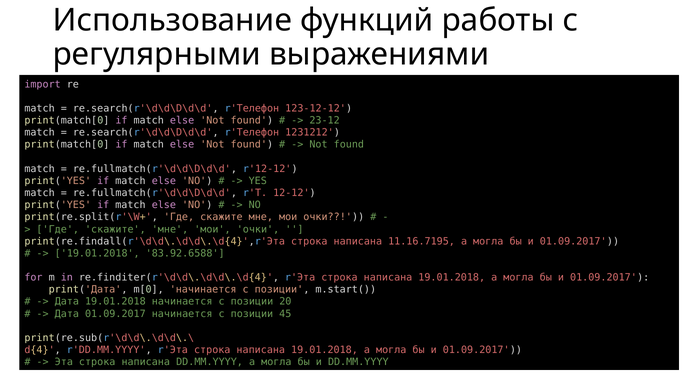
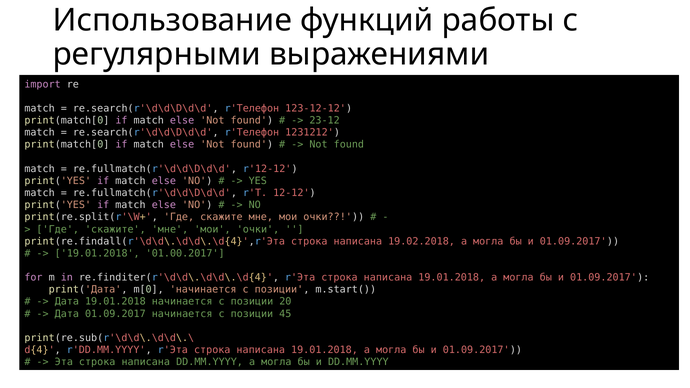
11.16.7195: 11.16.7195 -> 19.02.2018 (422, 241)
83.92.6588: 83.92.6588 -> 01.00.2017 (185, 253)
